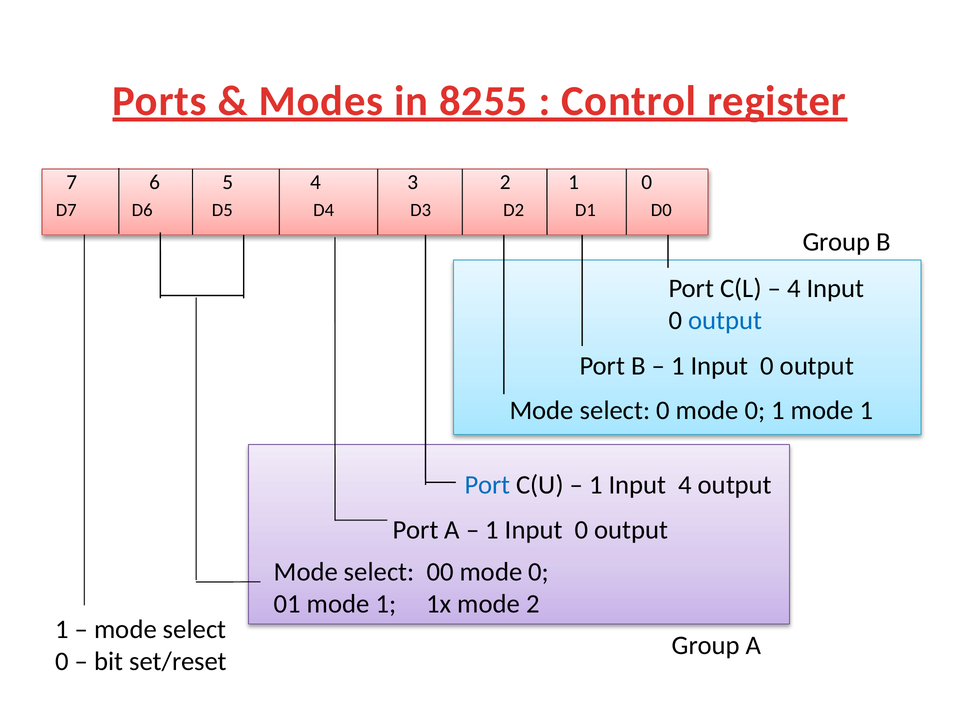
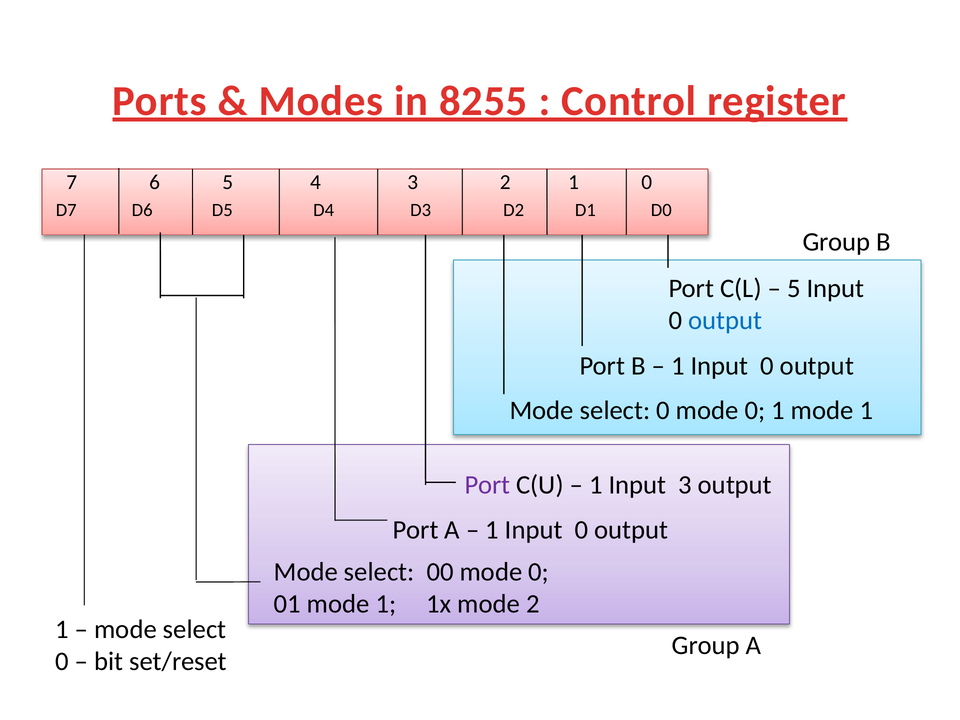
4: 4 -> 5 (794, 289)
Port colour: blue -> purple (487, 485)
Input 4: 4 -> 3 (685, 485)
